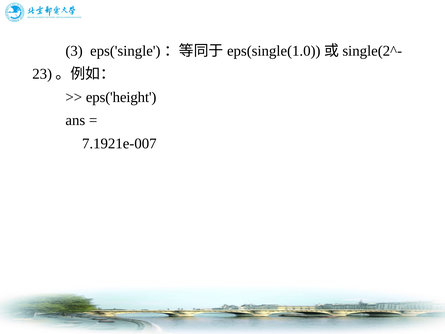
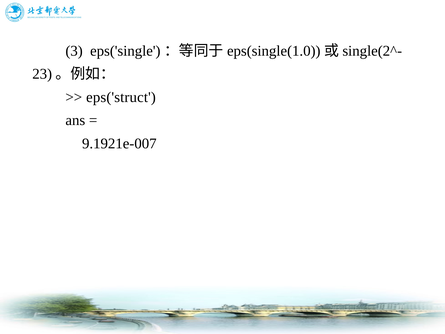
eps('height: eps('height -> eps('struct (121, 97)
7.1921e-007: 7.1921e-007 -> 9.1921e-007 (119, 143)
